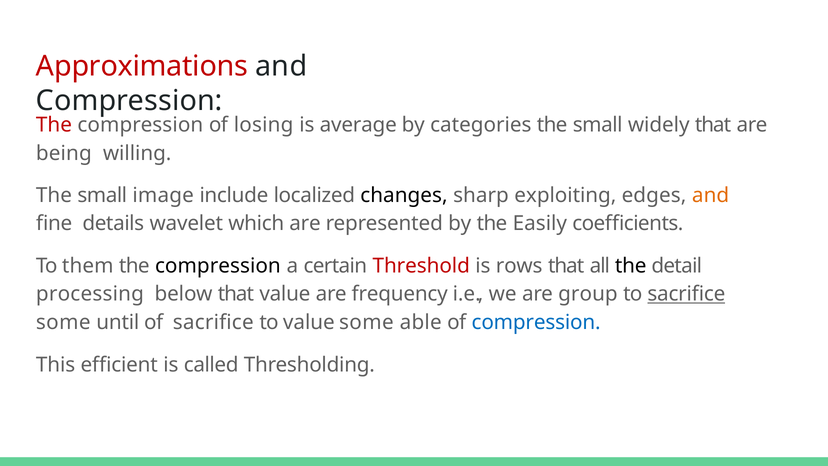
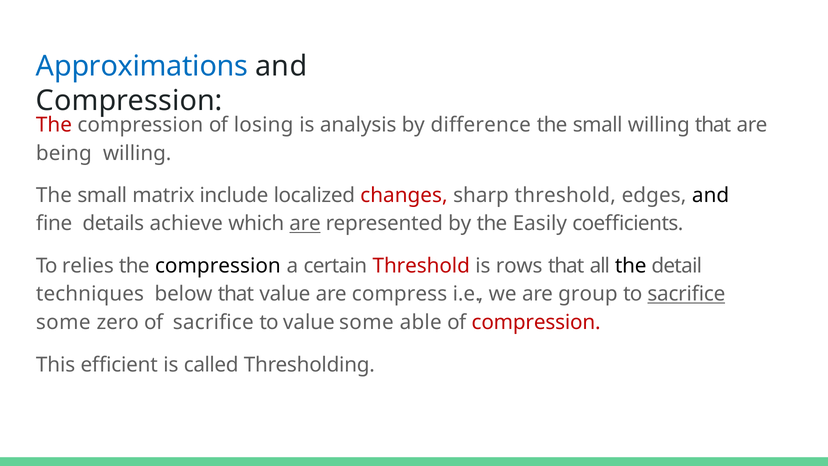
Approximations colour: red -> blue (142, 66)
average: average -> analysis (358, 125)
categories: categories -> diﬀerence (481, 125)
small widely: widely -> willing (659, 125)
image: image -> matrix (163, 195)
changes colour: black -> red (404, 195)
sharp exploiting: exploiting -> threshold (565, 195)
and colour: orange -> black (711, 195)
wavelet: wavelet -> achieve (186, 224)
are underline: none -> present (305, 224)
them: them -> relies (88, 266)
processing: processing -> techniques (90, 294)
frequency: frequency -> compress (400, 294)
until: until -> zero (118, 322)
compression colour: blue -> red (536, 322)
